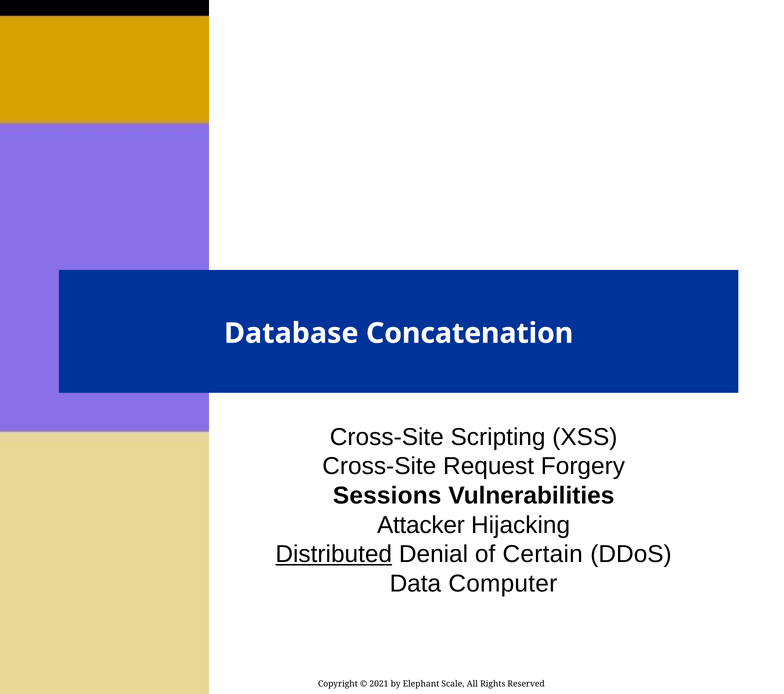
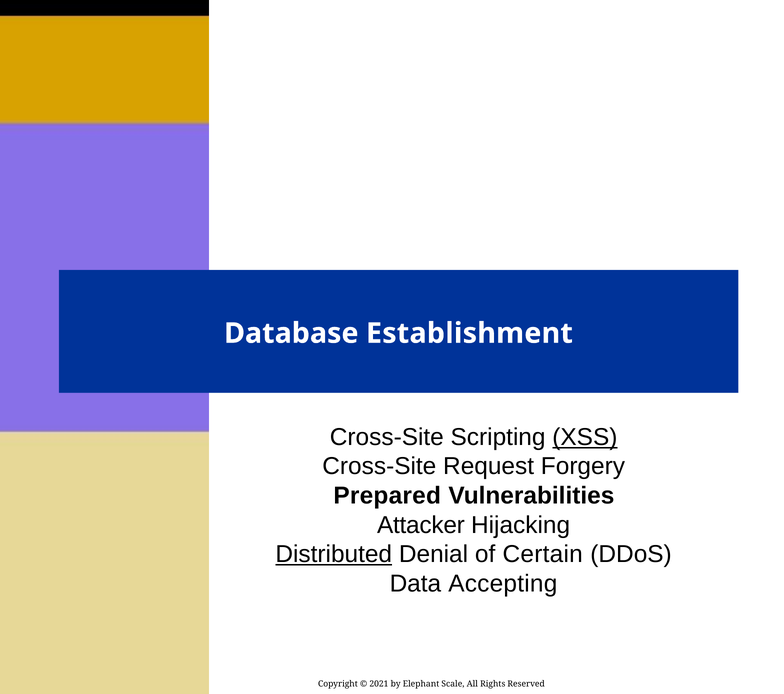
Concatenation: Concatenation -> Establishment (469, 333)
XSS underline: none -> present (585, 437)
Sessions: Sessions -> Prepared (387, 496)
Computer: Computer -> Accepting (503, 584)
